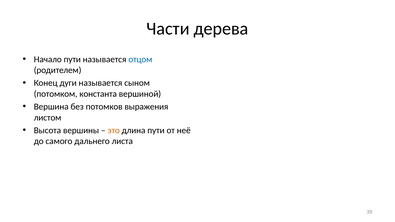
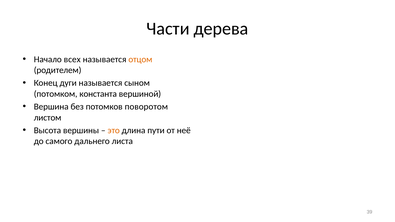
Начало пути: пути -> всех (72, 59)
отцом colour: blue -> orange (140, 59)
выражения: выражения -> поворотом (146, 107)
